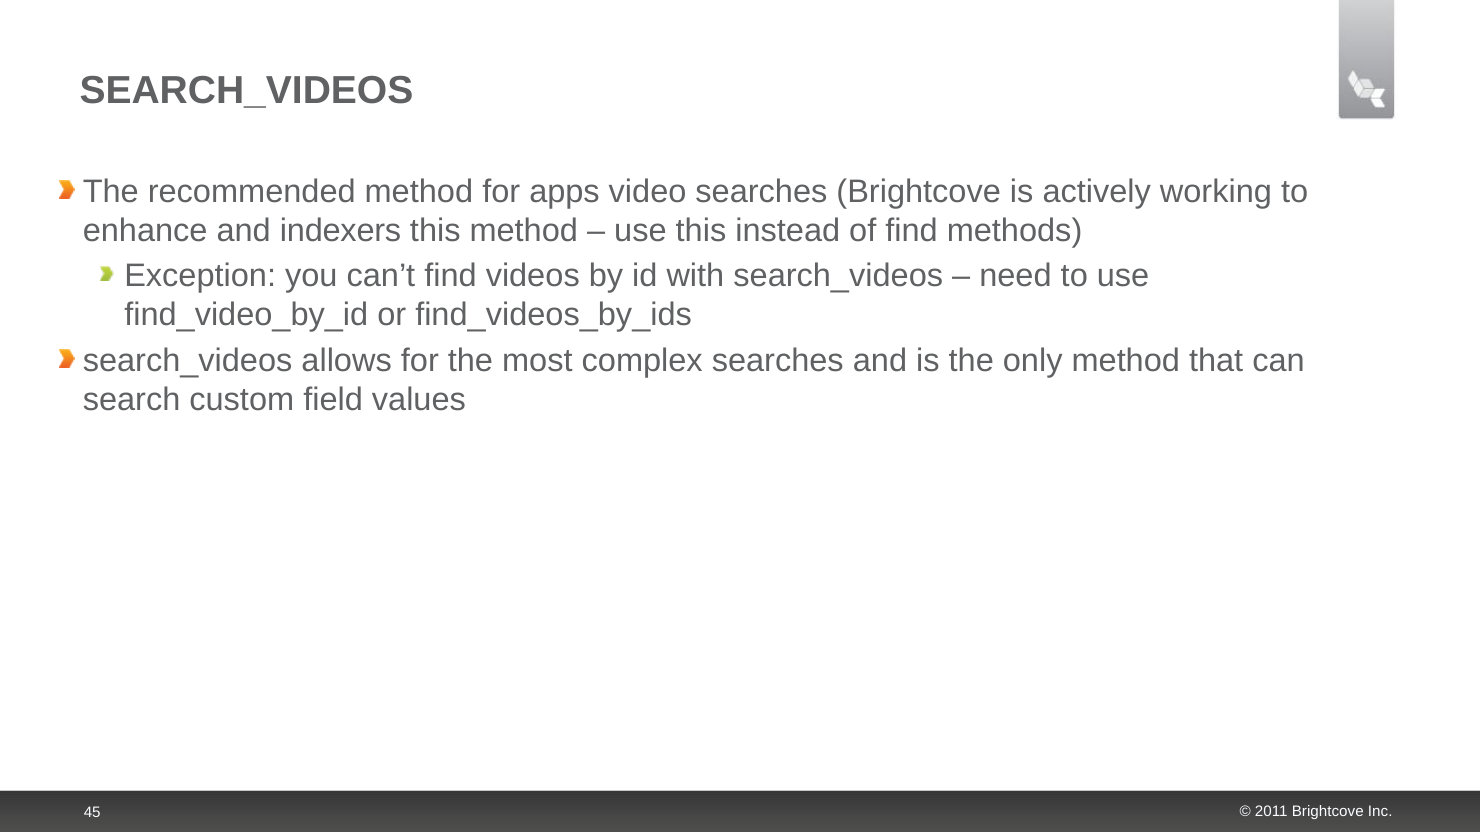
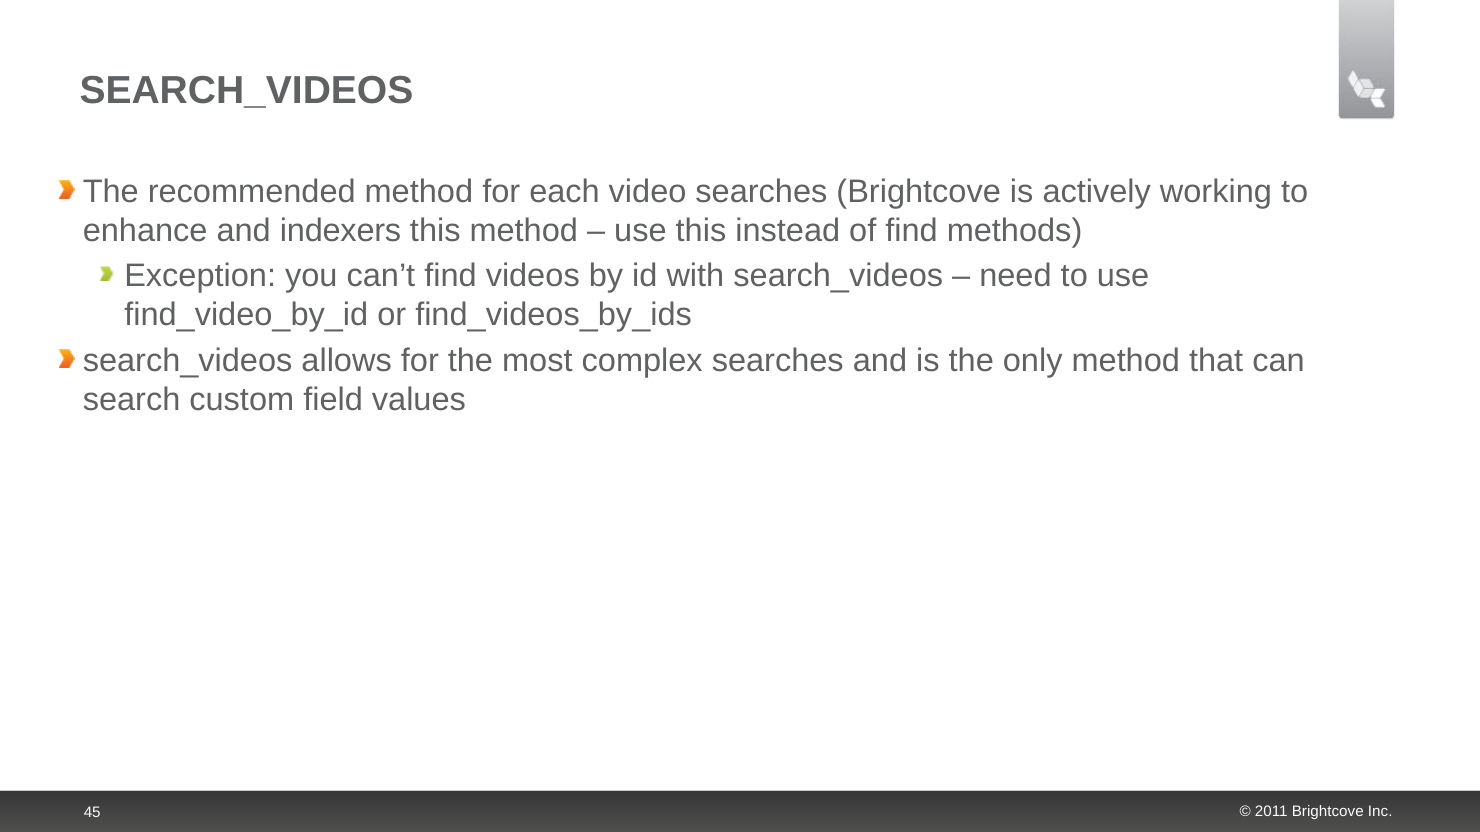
apps: apps -> each (564, 192)
